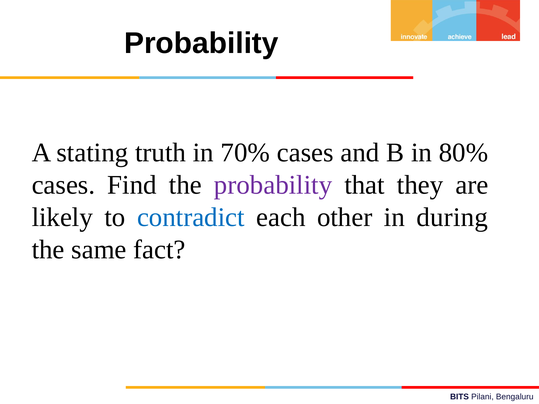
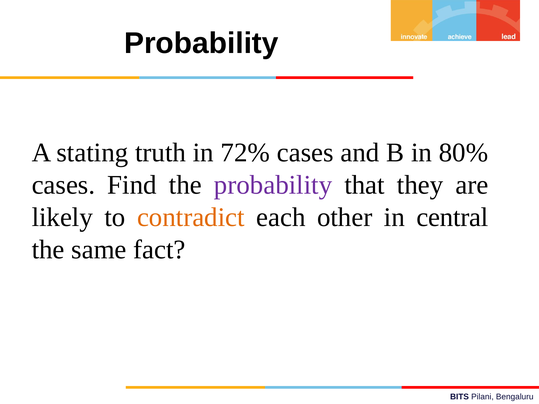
70%: 70% -> 72% (245, 153)
contradict colour: blue -> orange (191, 217)
during: during -> central (452, 217)
